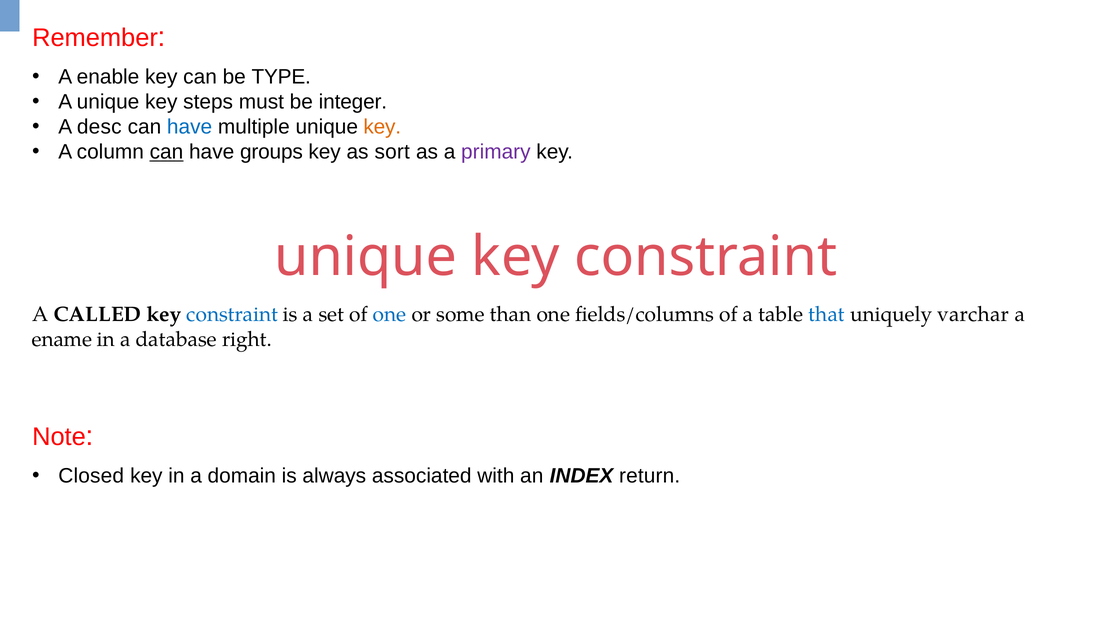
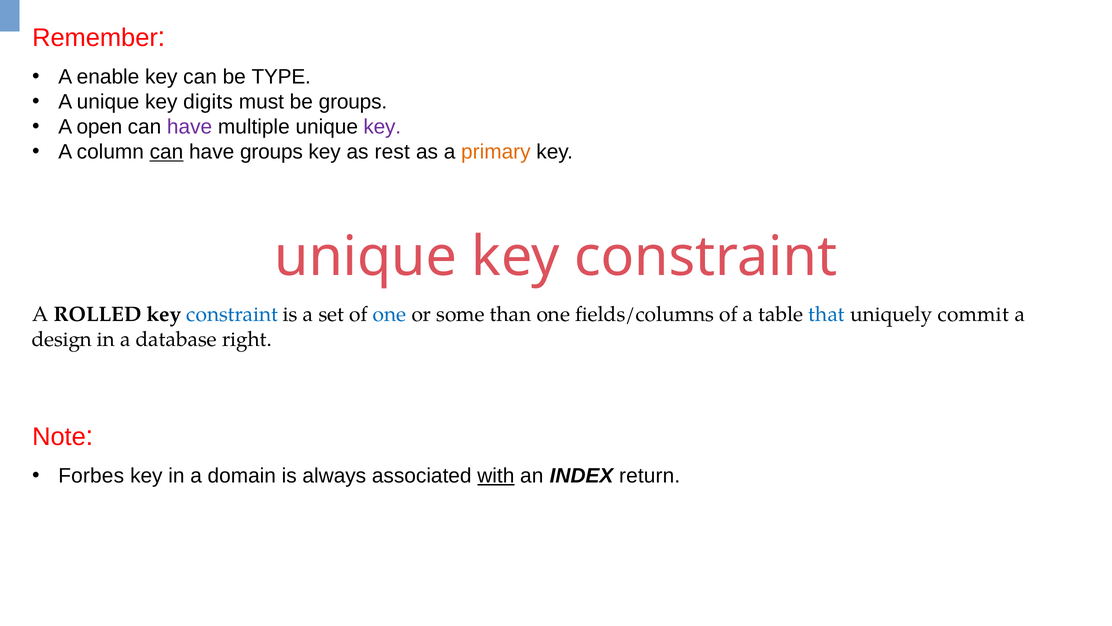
steps: steps -> digits (208, 102)
be integer: integer -> groups (353, 102)
desc: desc -> open (99, 127)
have colour: blue -> purple (190, 127)
key colour: orange -> purple (382, 127)
sort: sort -> rest (392, 152)
primary colour: purple -> orange (496, 152)
CALLED: CALLED -> ROLLED (98, 314)
varchar: varchar -> commit (973, 314)
ename: ename -> design (62, 339)
Closed: Closed -> Forbes (91, 475)
with underline: none -> present (496, 475)
